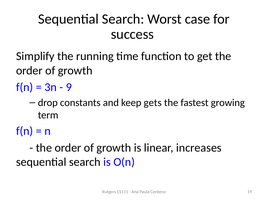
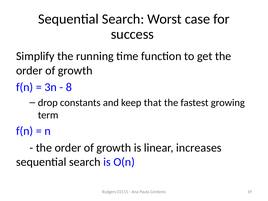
9: 9 -> 8 (69, 87)
gets: gets -> that (153, 103)
